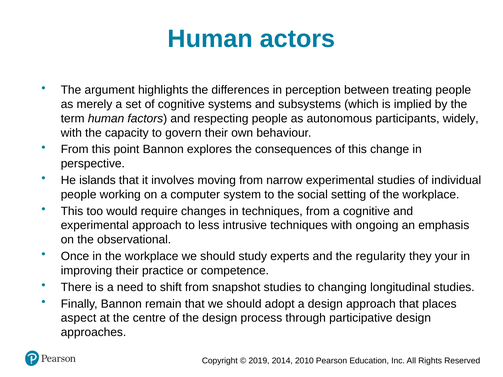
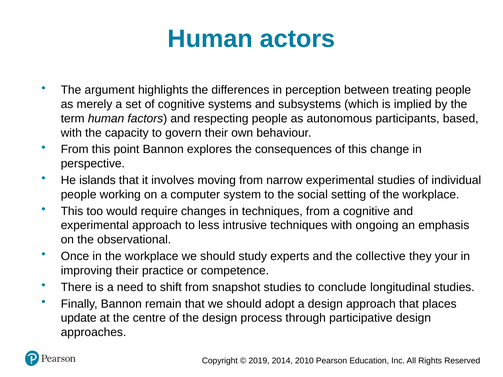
widely: widely -> based (461, 119)
regularity: regularity -> collective (381, 256)
changing: changing -> conclude (342, 287)
aspect: aspect -> update (79, 318)
